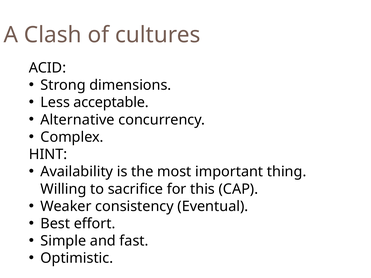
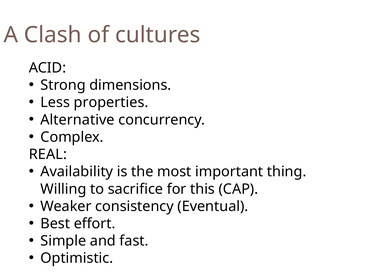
acceptable: acceptable -> properties (111, 103)
HINT: HINT -> REAL (48, 155)
